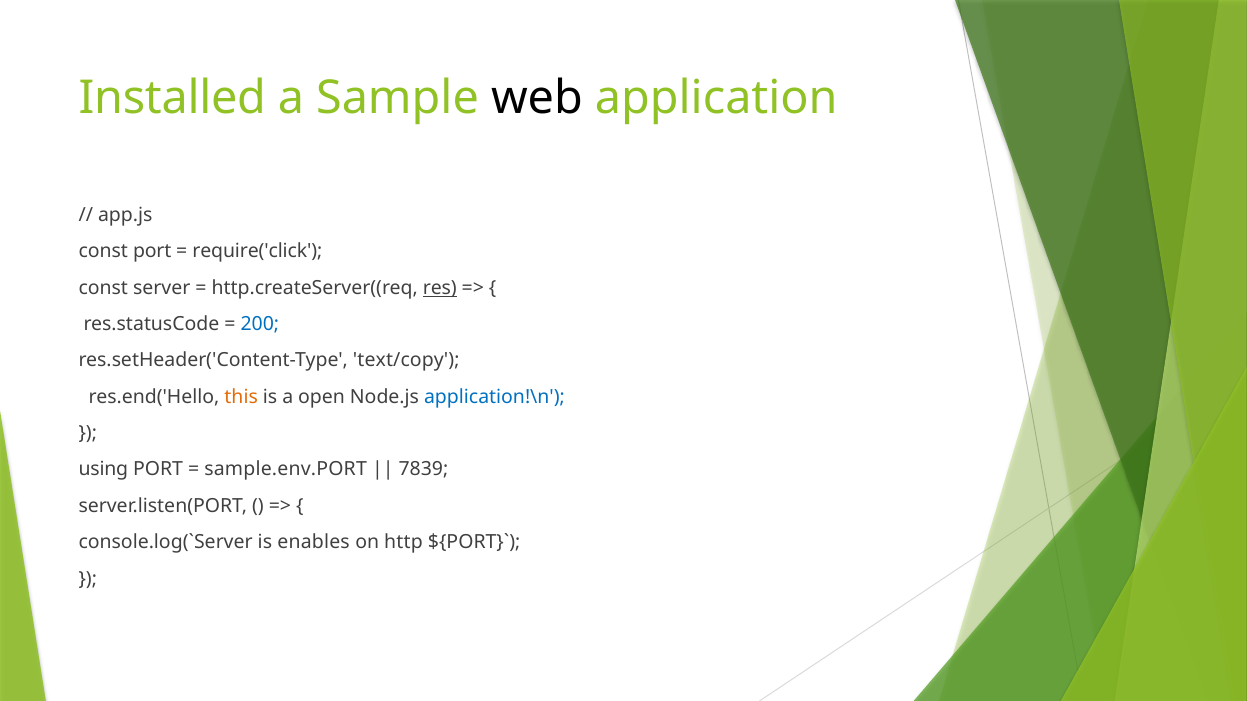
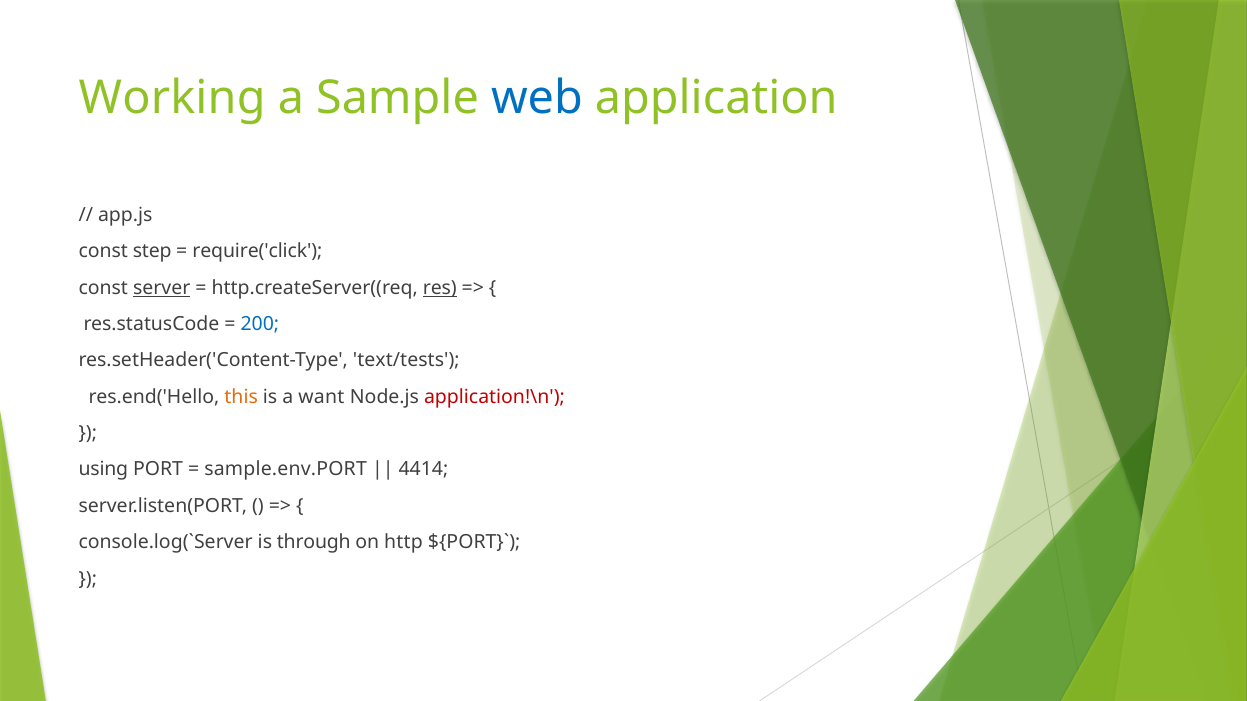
Installed: Installed -> Working (172, 98)
web colour: black -> blue (537, 98)
const port: port -> step (152, 252)
server underline: none -> present (162, 288)
text/copy: text/copy -> text/tests (406, 361)
open: open -> want (321, 397)
application!\n colour: blue -> red (494, 397)
7839: 7839 -> 4414 (423, 470)
enables: enables -> through (314, 543)
